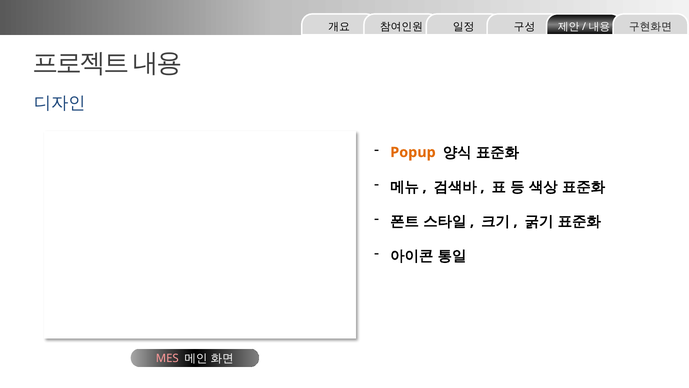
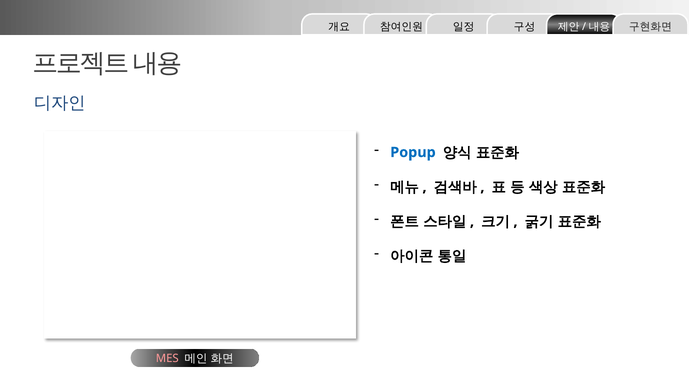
Popup colour: orange -> blue (413, 152)
